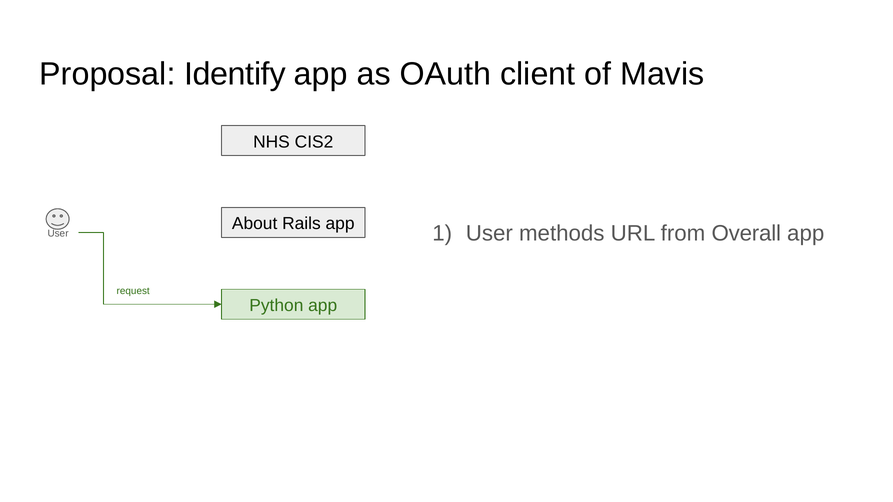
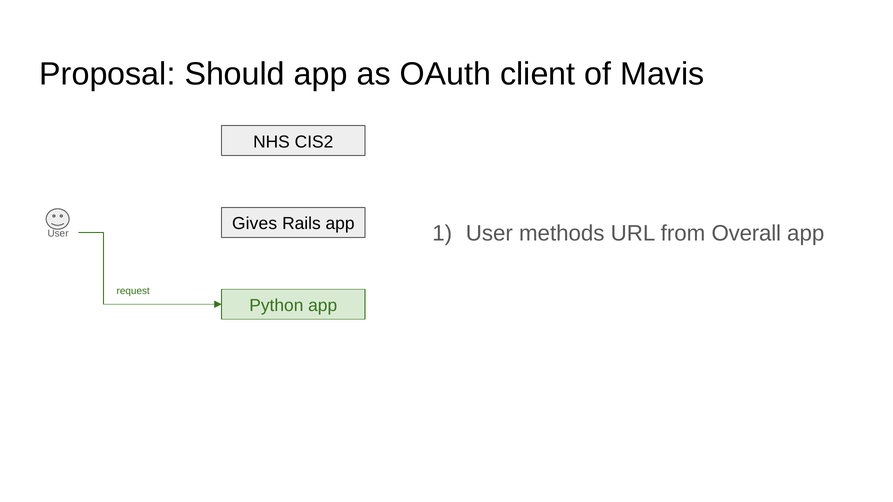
Identify: Identify -> Should (235, 74)
About: About -> Gives (255, 224)
